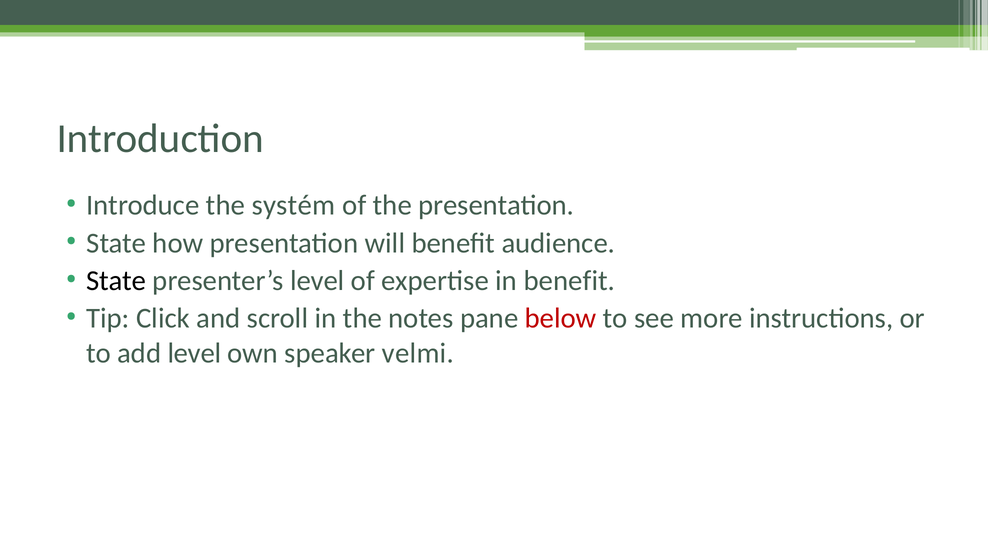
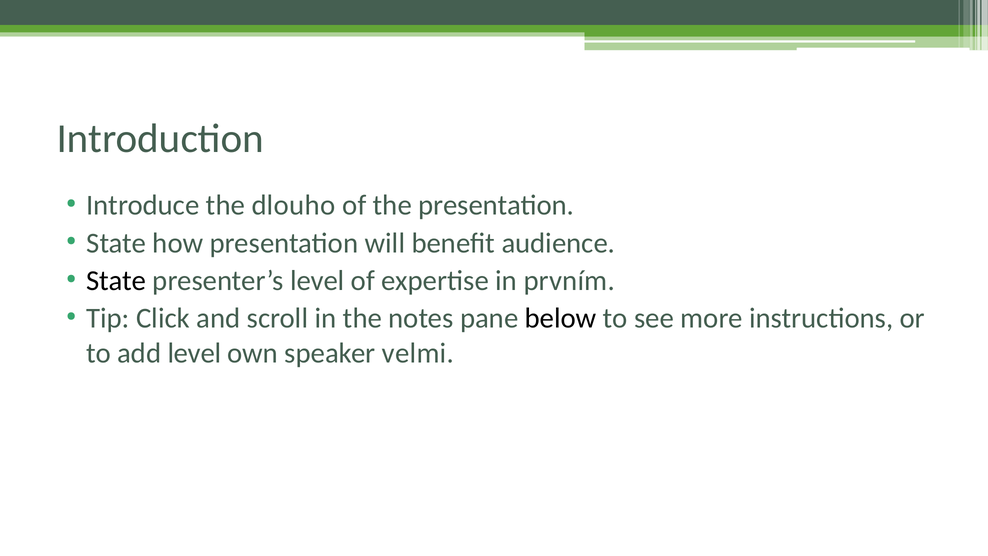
systém: systém -> dlouho (293, 205)
in benefit: benefit -> prvním (569, 281)
below colour: red -> black (561, 318)
